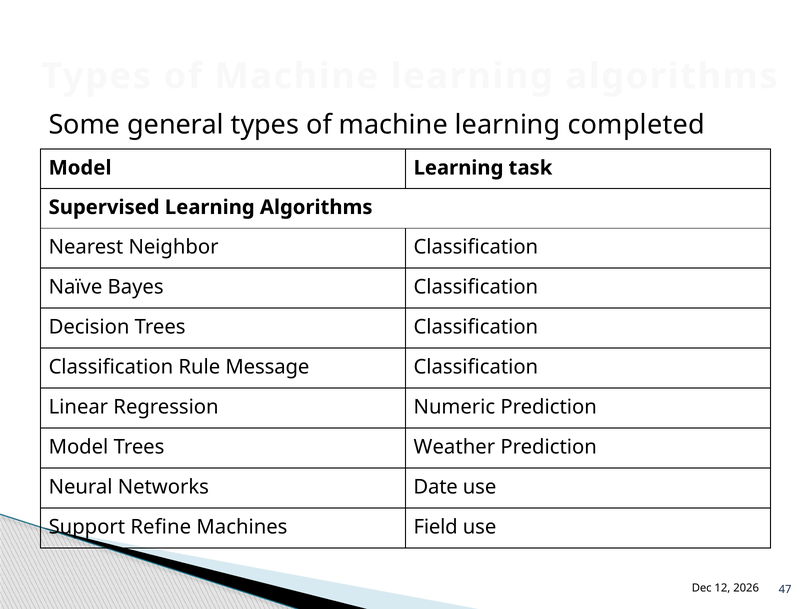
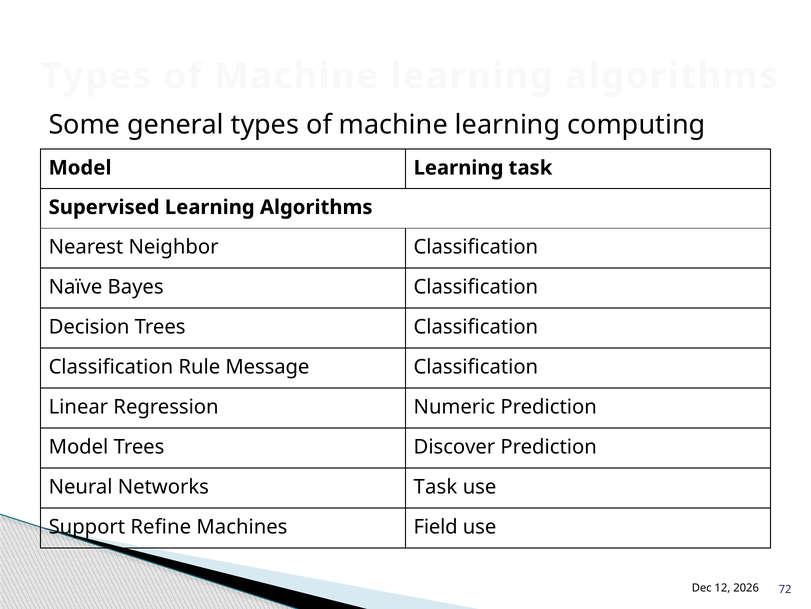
completed: completed -> computing (636, 124)
Weather: Weather -> Discover (454, 447)
Networks Date: Date -> Task (435, 486)
47: 47 -> 72 (785, 589)
